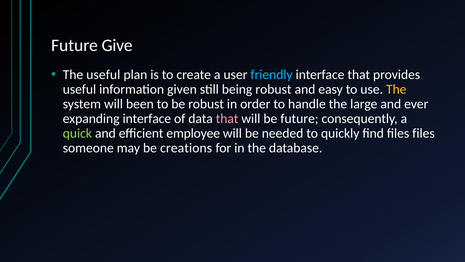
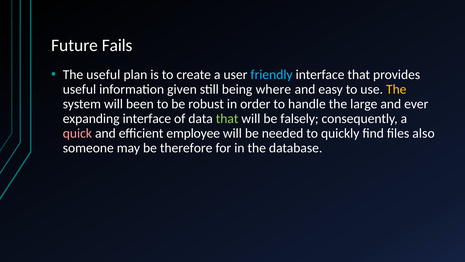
Give: Give -> Fails (117, 45)
being robust: robust -> where (273, 89)
that colour: pink -> light green (227, 118)
be future: future -> falsely (299, 118)
quick colour: light green -> pink (77, 133)
files files: files -> also (423, 133)
creations: creations -> therefore (186, 148)
